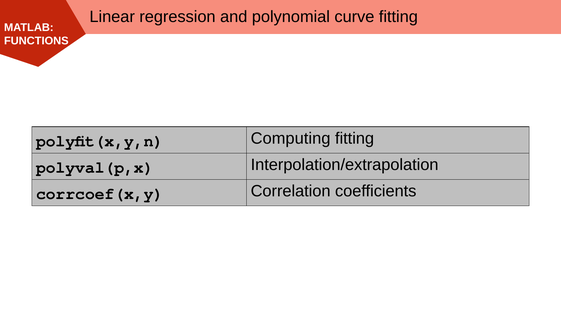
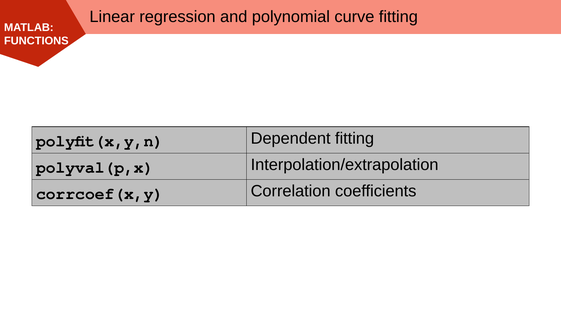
Computing: Computing -> Dependent (291, 138)
